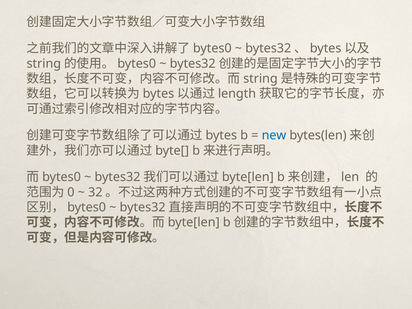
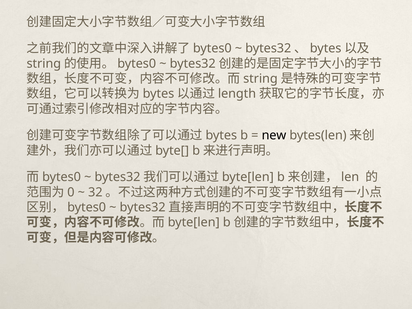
new colour: blue -> black (274, 135)
